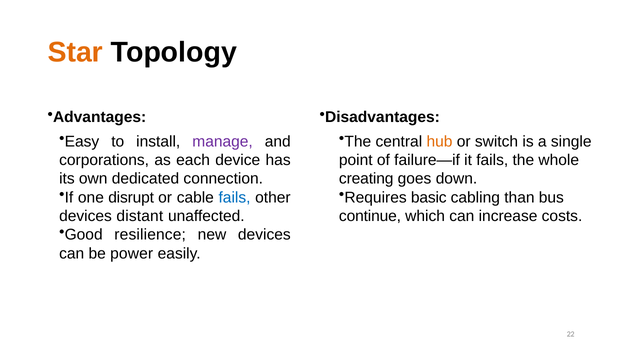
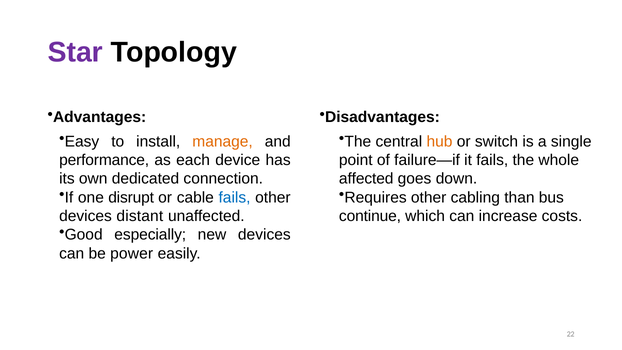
Star colour: orange -> purple (75, 52)
manage colour: purple -> orange (223, 141)
corporations: corporations -> performance (104, 160)
creating: creating -> affected (366, 179)
Requires basic: basic -> other (429, 197)
resilience: resilience -> especially (150, 235)
